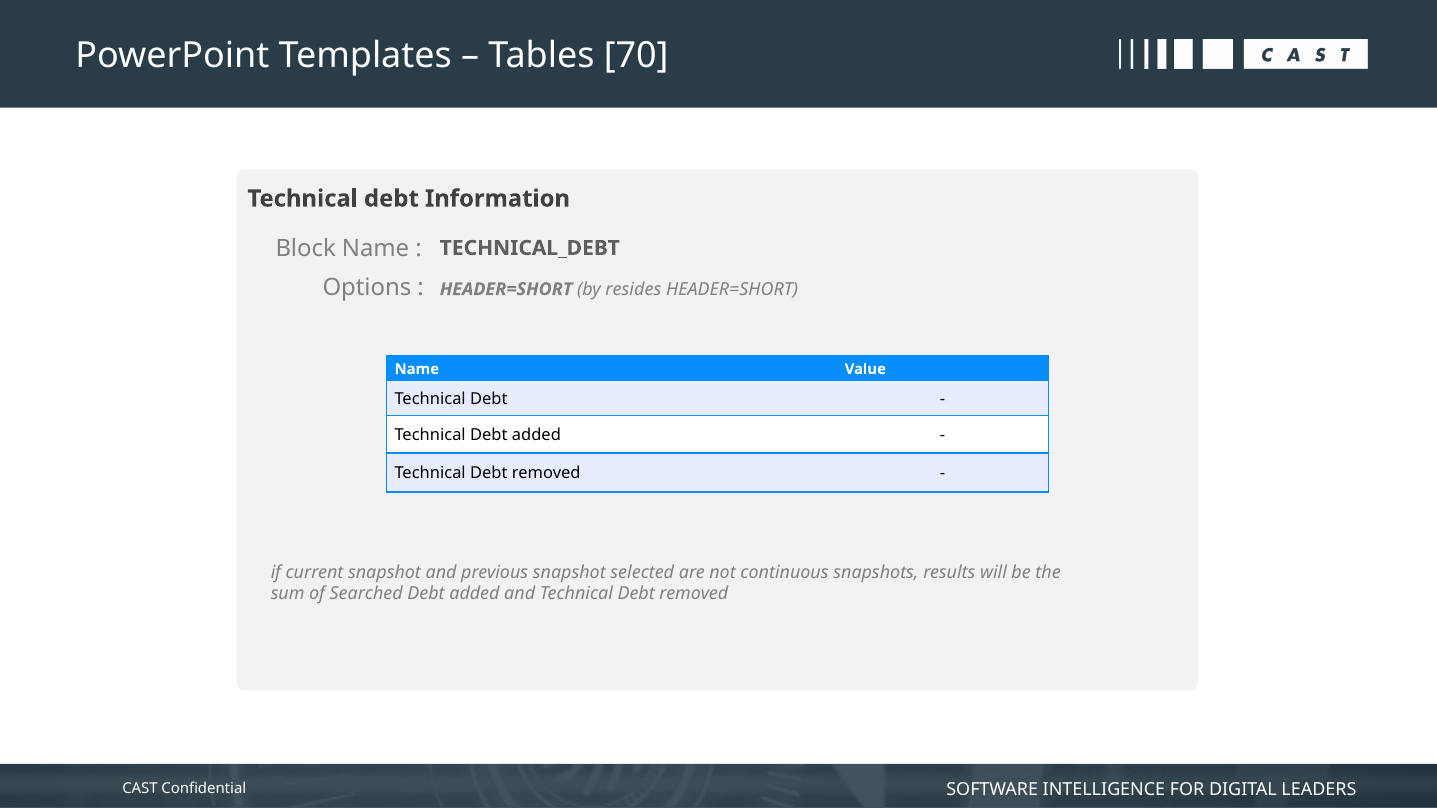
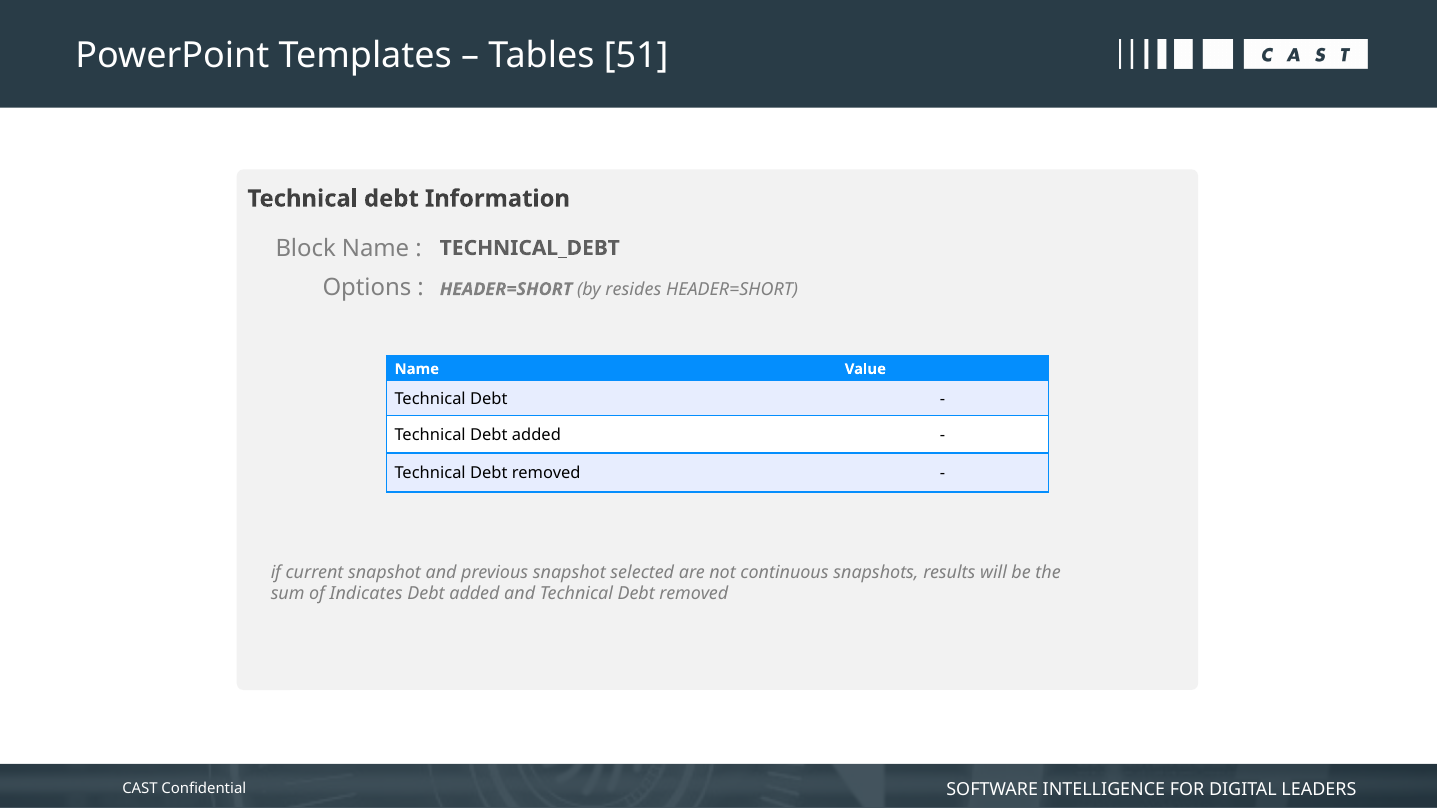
70: 70 -> 51 (636, 56)
Searched: Searched -> Indicates (366, 594)
